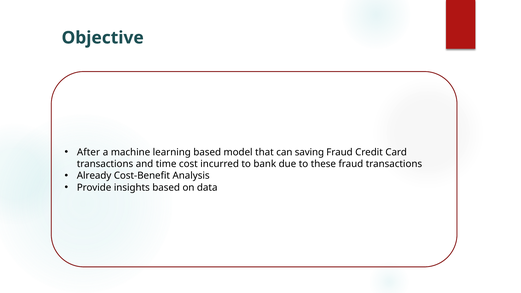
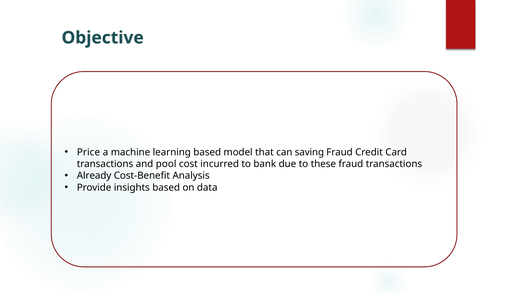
After: After -> Price (89, 152)
time: time -> pool (166, 164)
